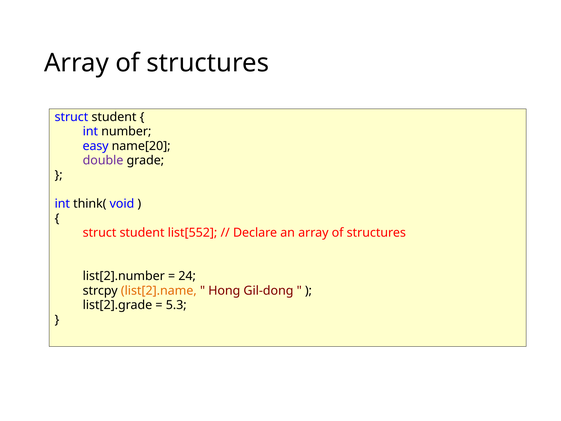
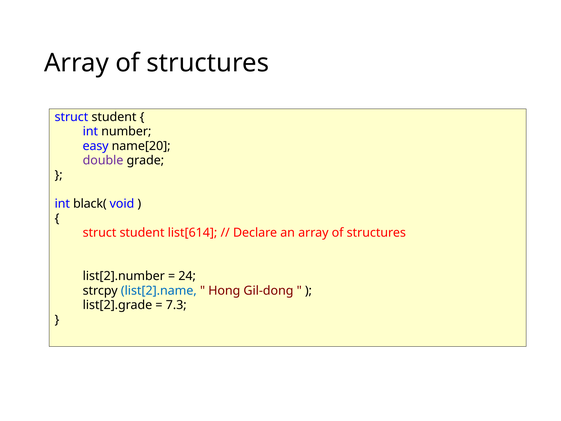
think(: think( -> black( (90, 204)
list[552: list[552 -> list[614 (193, 233)
list[2].name colour: orange -> blue (159, 290)
5.3: 5.3 -> 7.3 (176, 305)
